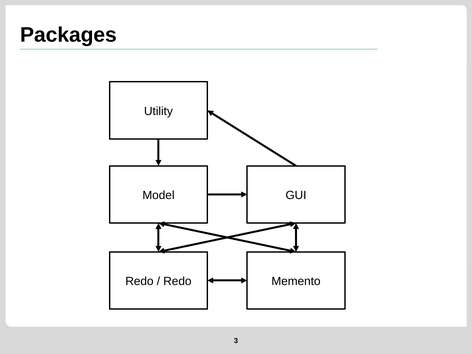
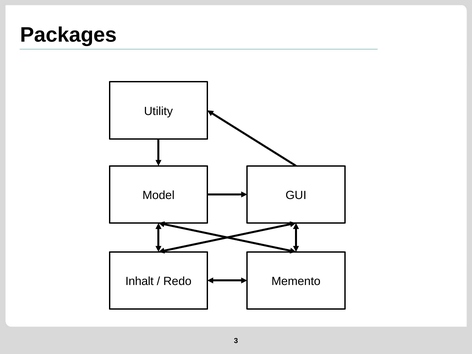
Redo: Redo -> Inhalt (140, 281)
